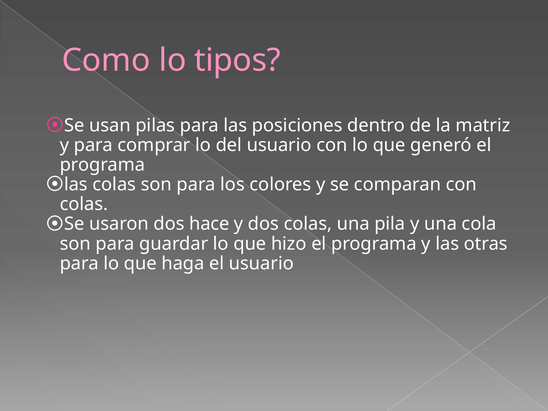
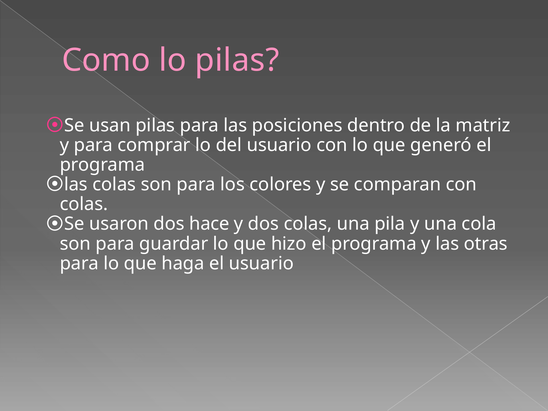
lo tipos: tipos -> pilas (237, 60)
